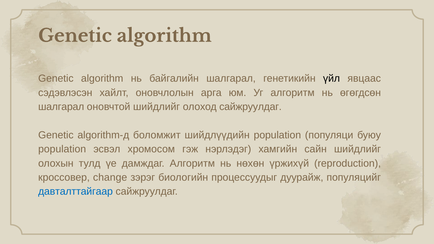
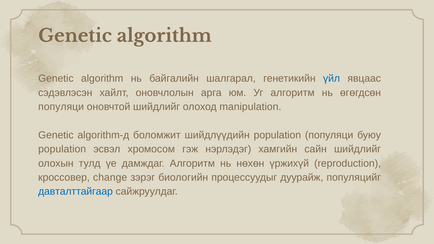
үйл colour: black -> blue (332, 79)
шалгарал: шалгарал -> популяци (61, 107)
олоход сайжруулдаг: сайжруулдаг -> manipulation (250, 107)
